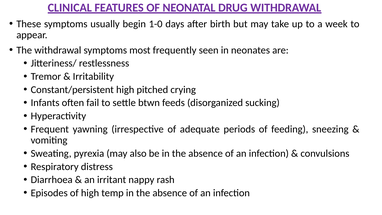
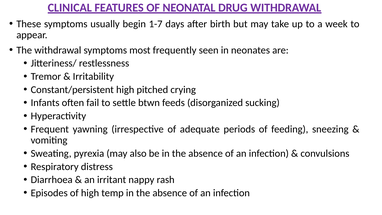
1-0: 1-0 -> 1-7 (156, 24)
